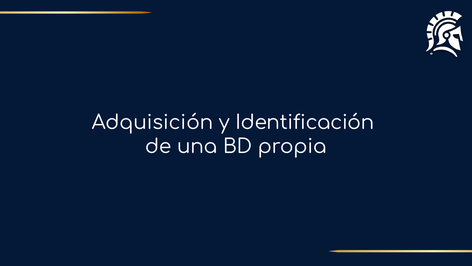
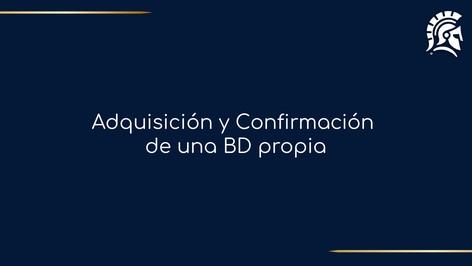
Identificación: Identificación -> Confirmación (305, 123)
